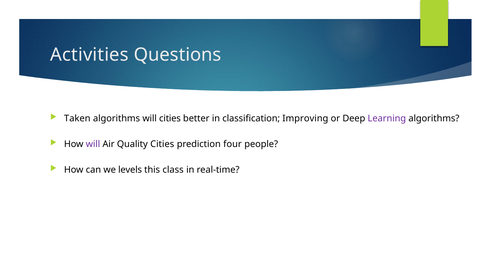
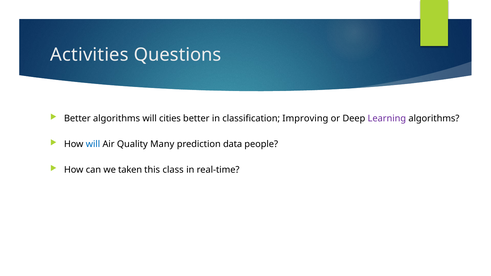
Taken: Taken -> Better (77, 118)
will colour: purple -> blue (93, 144)
Quality Cities: Cities -> Many (162, 144)
four: four -> data (233, 144)
levels: levels -> taken (130, 170)
